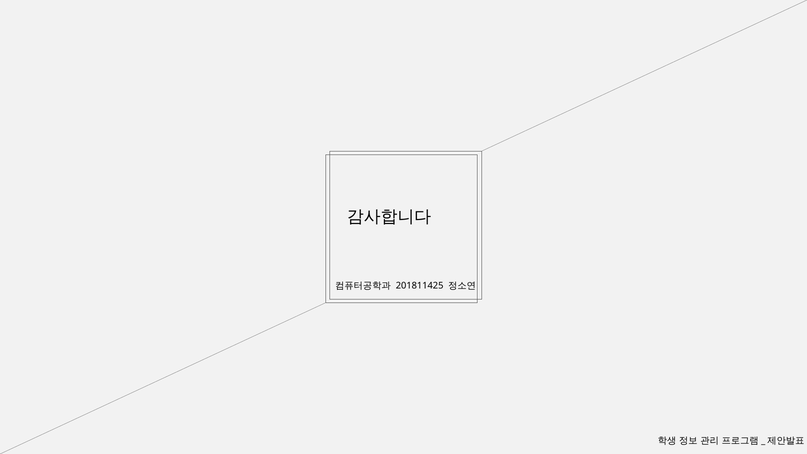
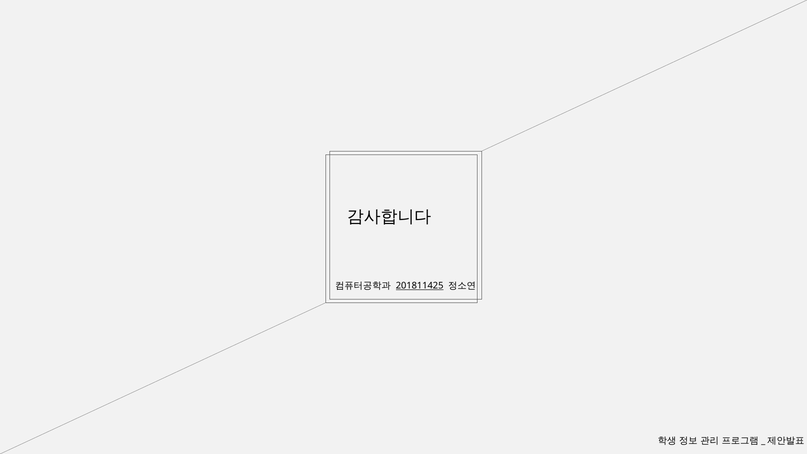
201811425 underline: none -> present (420, 286)
